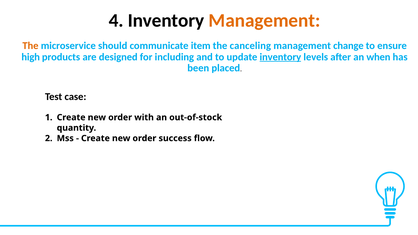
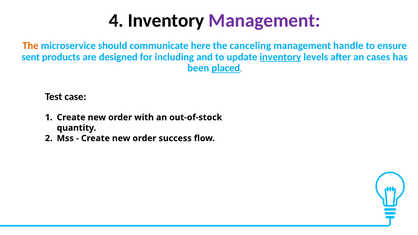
Management colour: orange -> purple (264, 21)
item: item -> here (201, 46)
change: change -> handle (348, 46)
high: high -> sent (31, 57)
when: when -> cases (378, 57)
placed underline: none -> present (226, 68)
